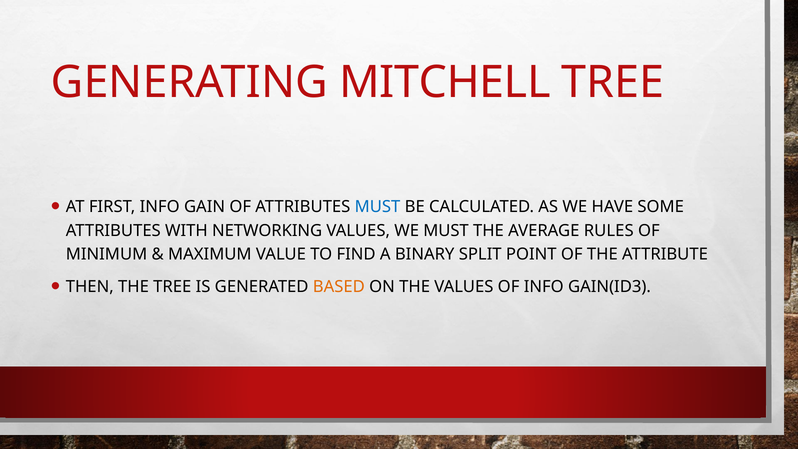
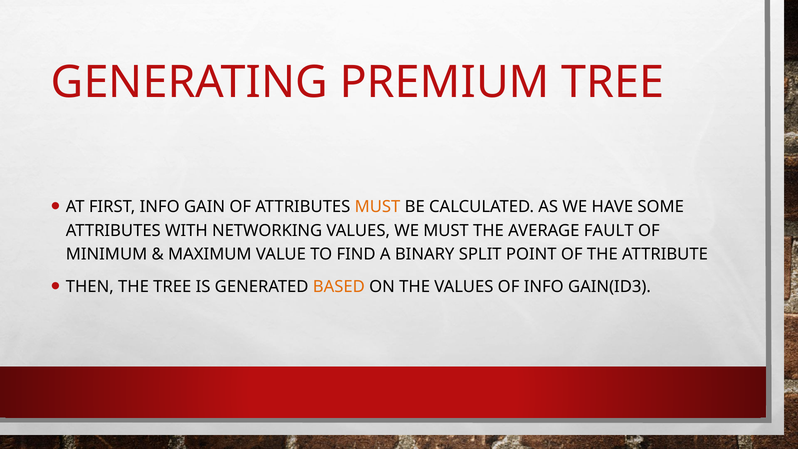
MITCHELL: MITCHELL -> PREMIUM (445, 82)
MUST colour: blue -> orange (378, 207)
RULES: RULES -> FAULT (609, 230)
